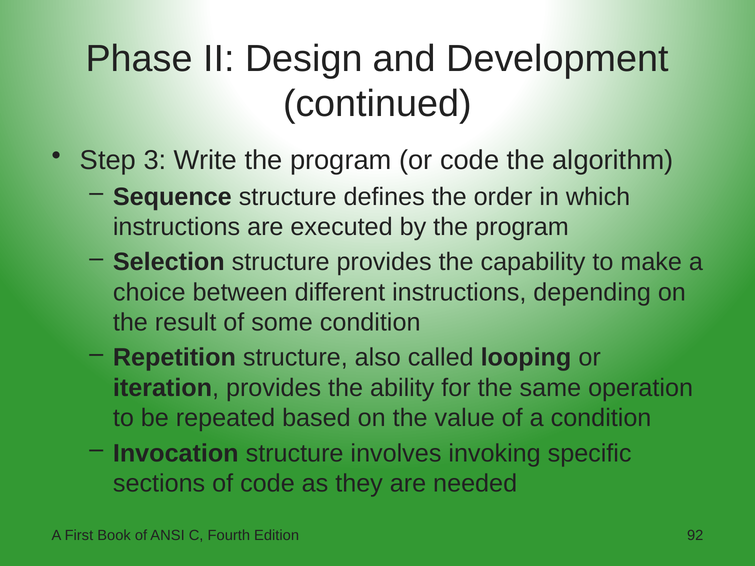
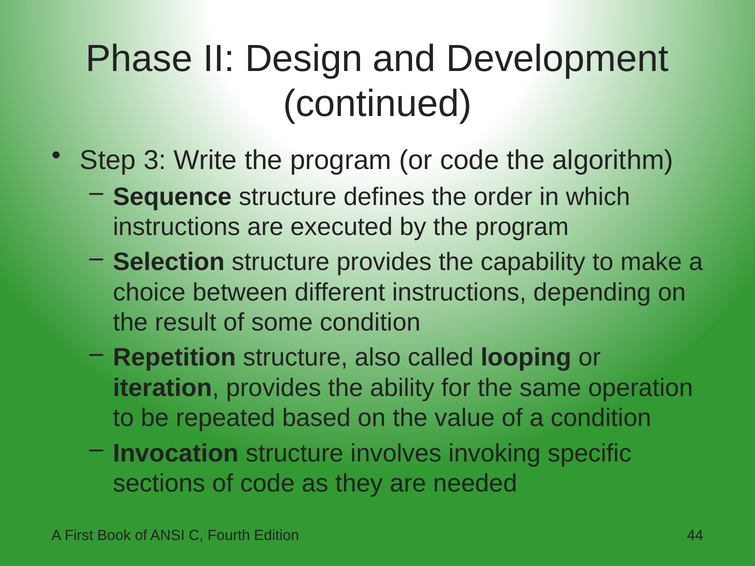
92: 92 -> 44 (695, 536)
